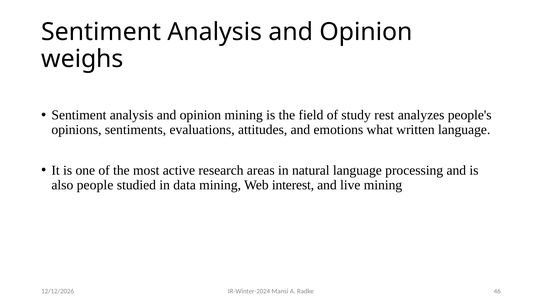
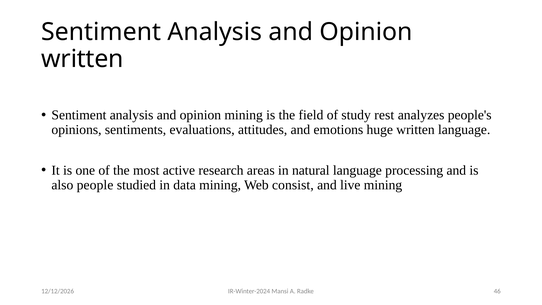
weighs: weighs -> written (82, 59)
what: what -> huge (380, 130)
interest: interest -> consist (293, 185)
